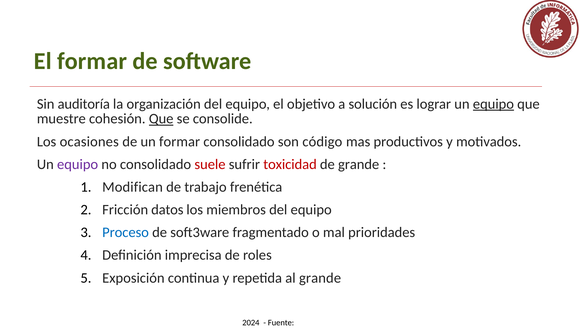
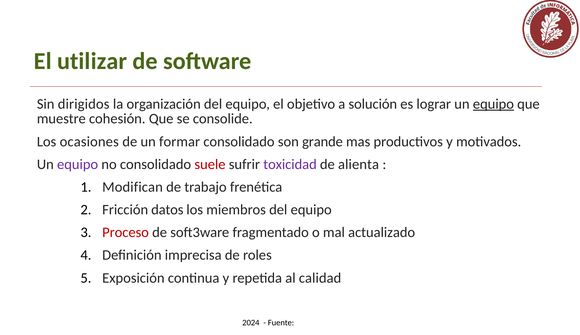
El formar: formar -> utilizar (92, 61)
auditoría: auditoría -> dirigidos (84, 104)
Que underline: present -> none (161, 119)
código: código -> grande (322, 141)
toxicidad colour: red -> purple (290, 164)
de grande: grande -> alienta (359, 164)
Proceso colour: blue -> red (126, 232)
prioridades: prioridades -> actualizado (382, 232)
al grande: grande -> calidad (320, 278)
